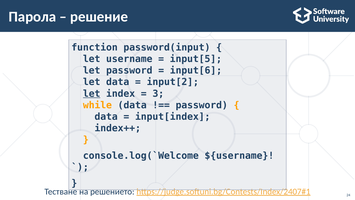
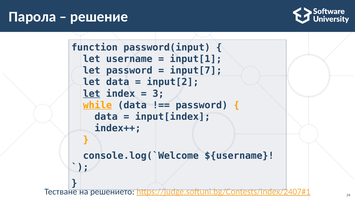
input[5: input[5 -> input[1 (196, 59)
input[6: input[6 -> input[7 (196, 70)
while underline: none -> present (97, 105)
